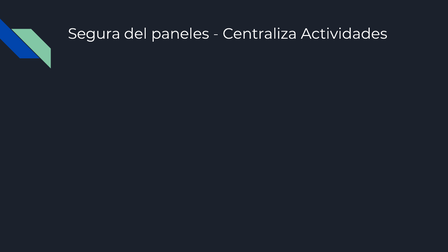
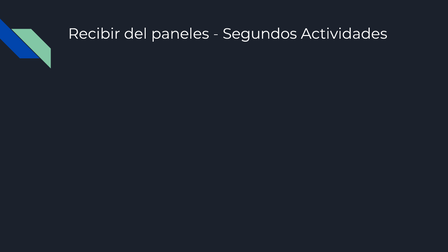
Segura: Segura -> Recibir (94, 34)
Centraliza: Centraliza -> Segundos (260, 34)
